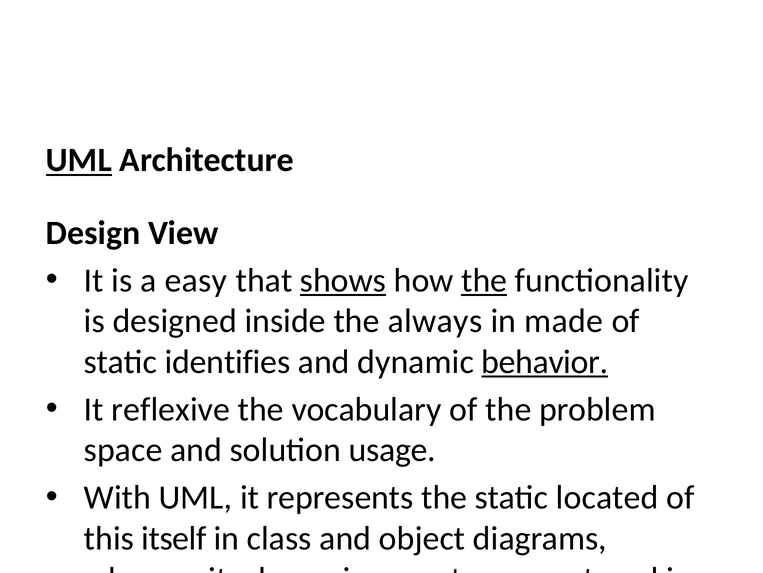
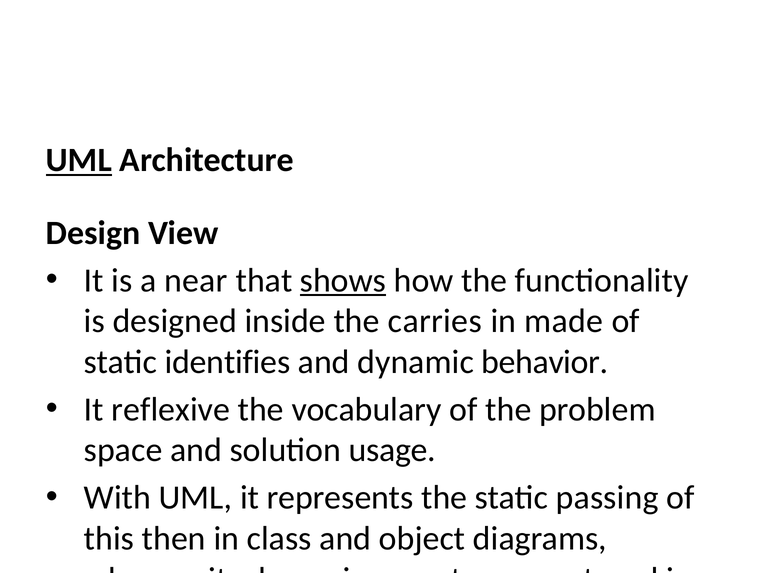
easy: easy -> near (196, 280)
the underline: present -> none (484, 280)
always: always -> carries (435, 321)
behavior underline: present -> none (545, 361)
located: located -> passing (607, 497)
itself: itself -> then (174, 538)
